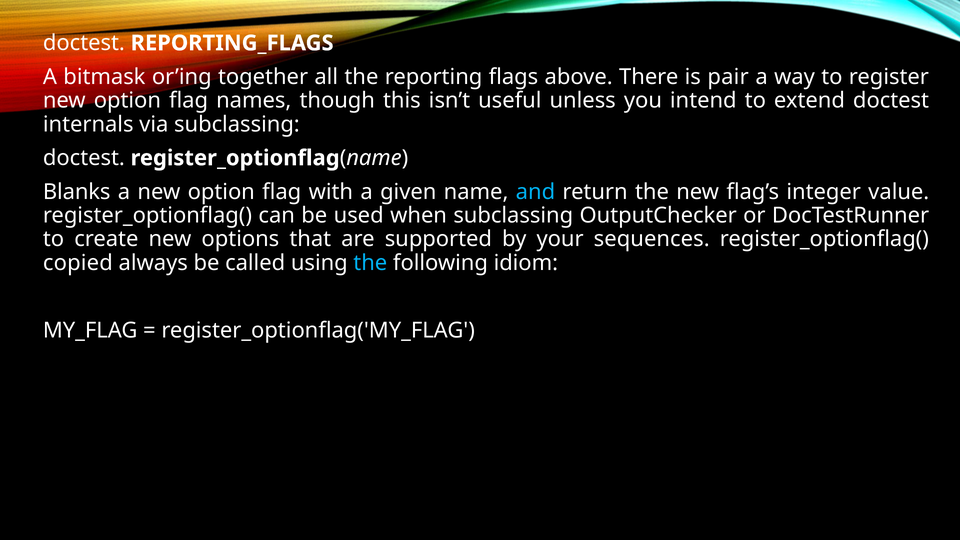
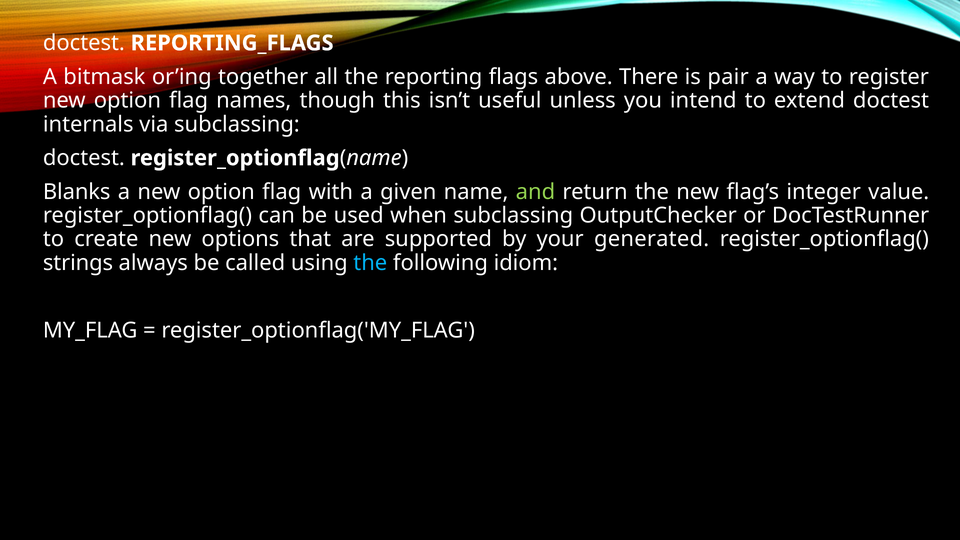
and colour: light blue -> light green (535, 192)
sequences: sequences -> generated (652, 239)
copied: copied -> strings (78, 263)
